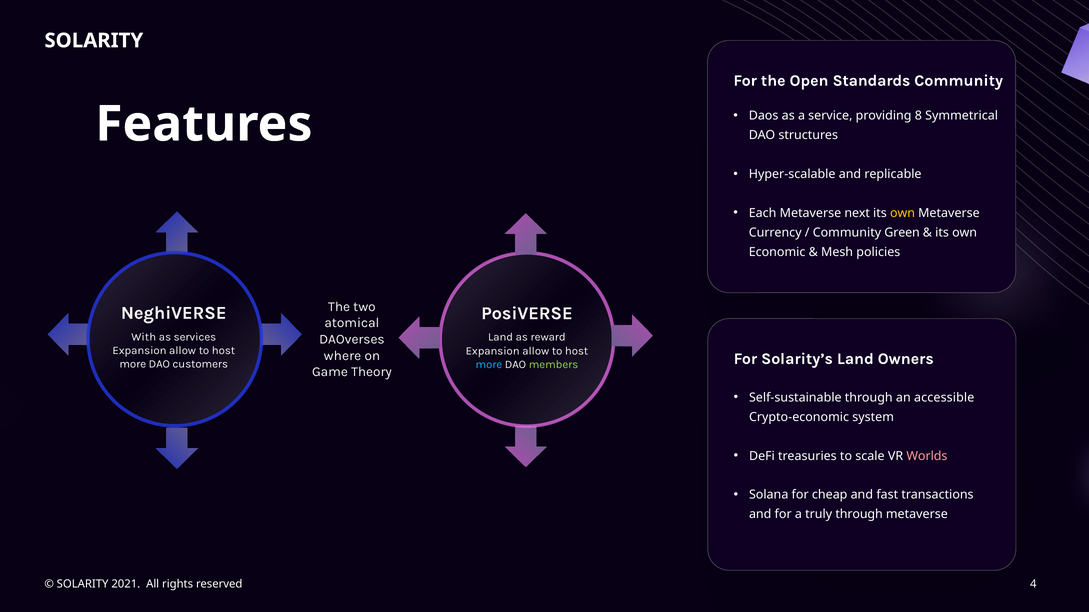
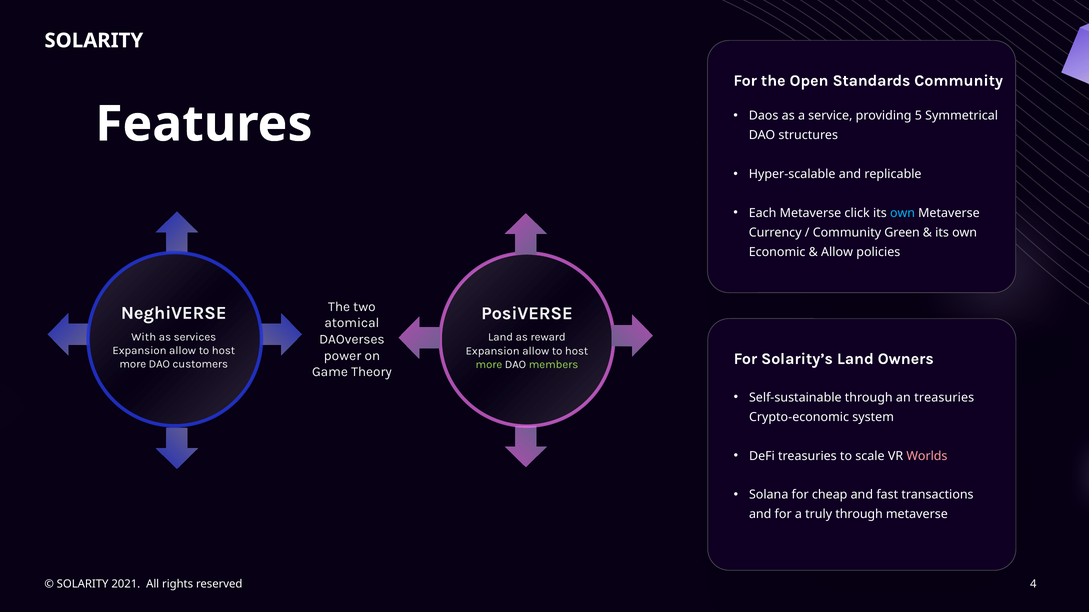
8: 8 -> 5 (918, 116)
next: next -> click (857, 213)
own colour: yellow -> light blue (903, 213)
Mesh: Mesh -> Allow (837, 252)
where: where -> power (342, 356)
more colour: light blue -> light green (489, 365)
an accessible: accessible -> treasuries (944, 398)
